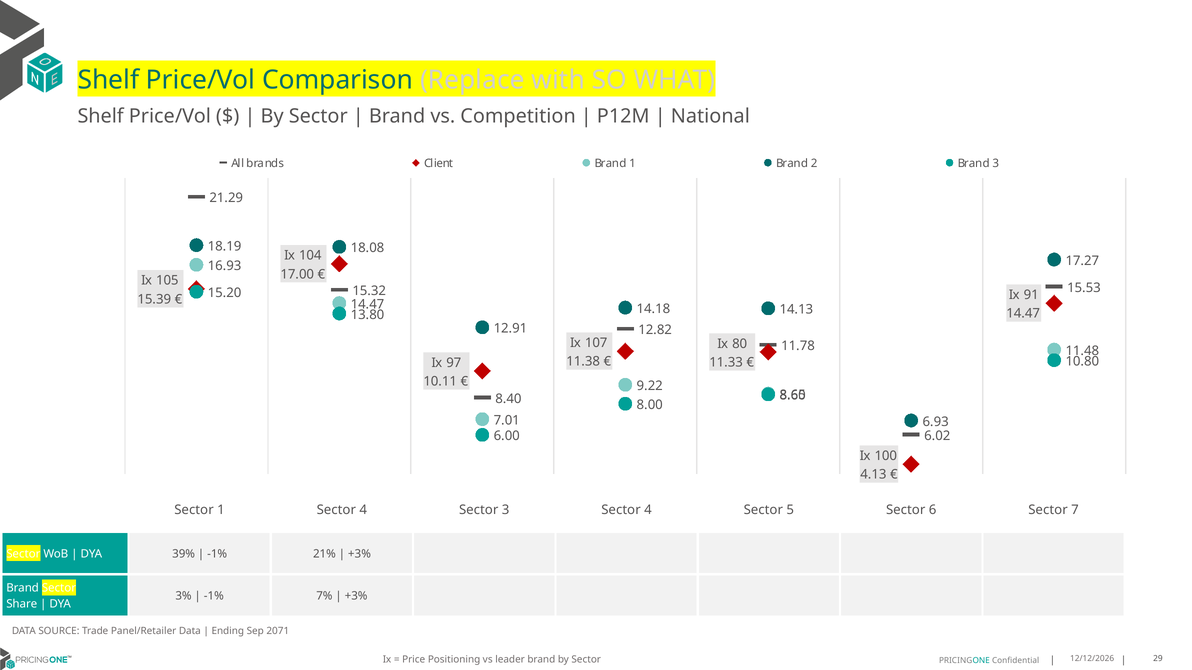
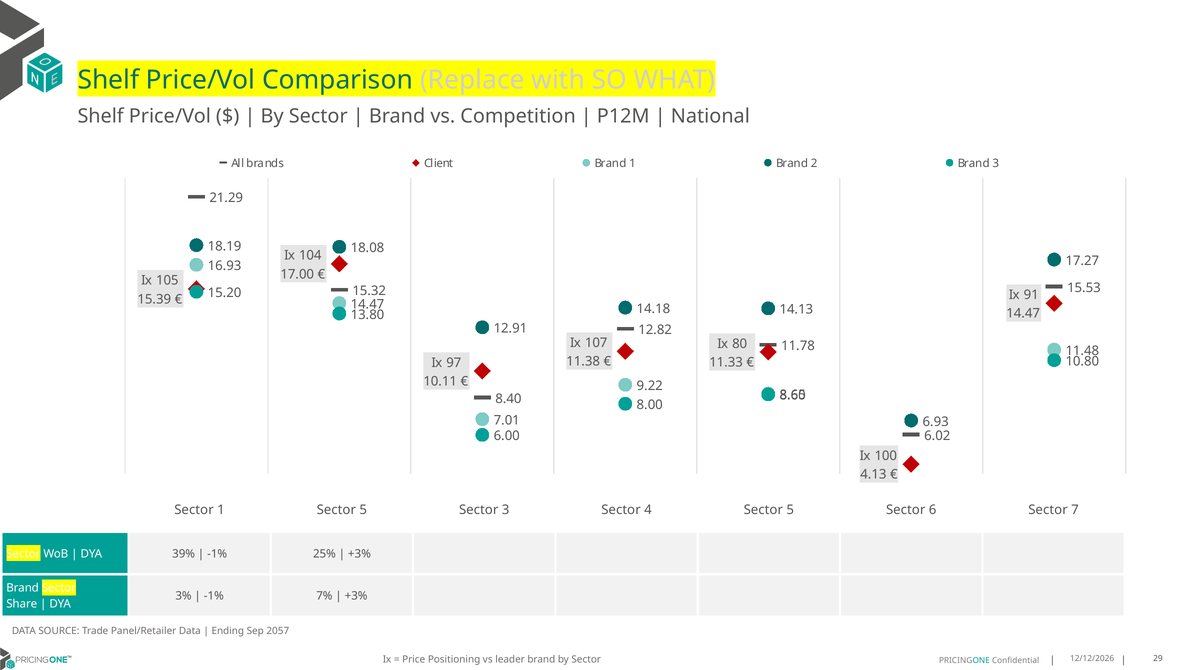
1 Sector 4: 4 -> 5 (363, 510)
21%: 21% -> 25% (324, 554)
2071: 2071 -> 2057 (278, 632)
